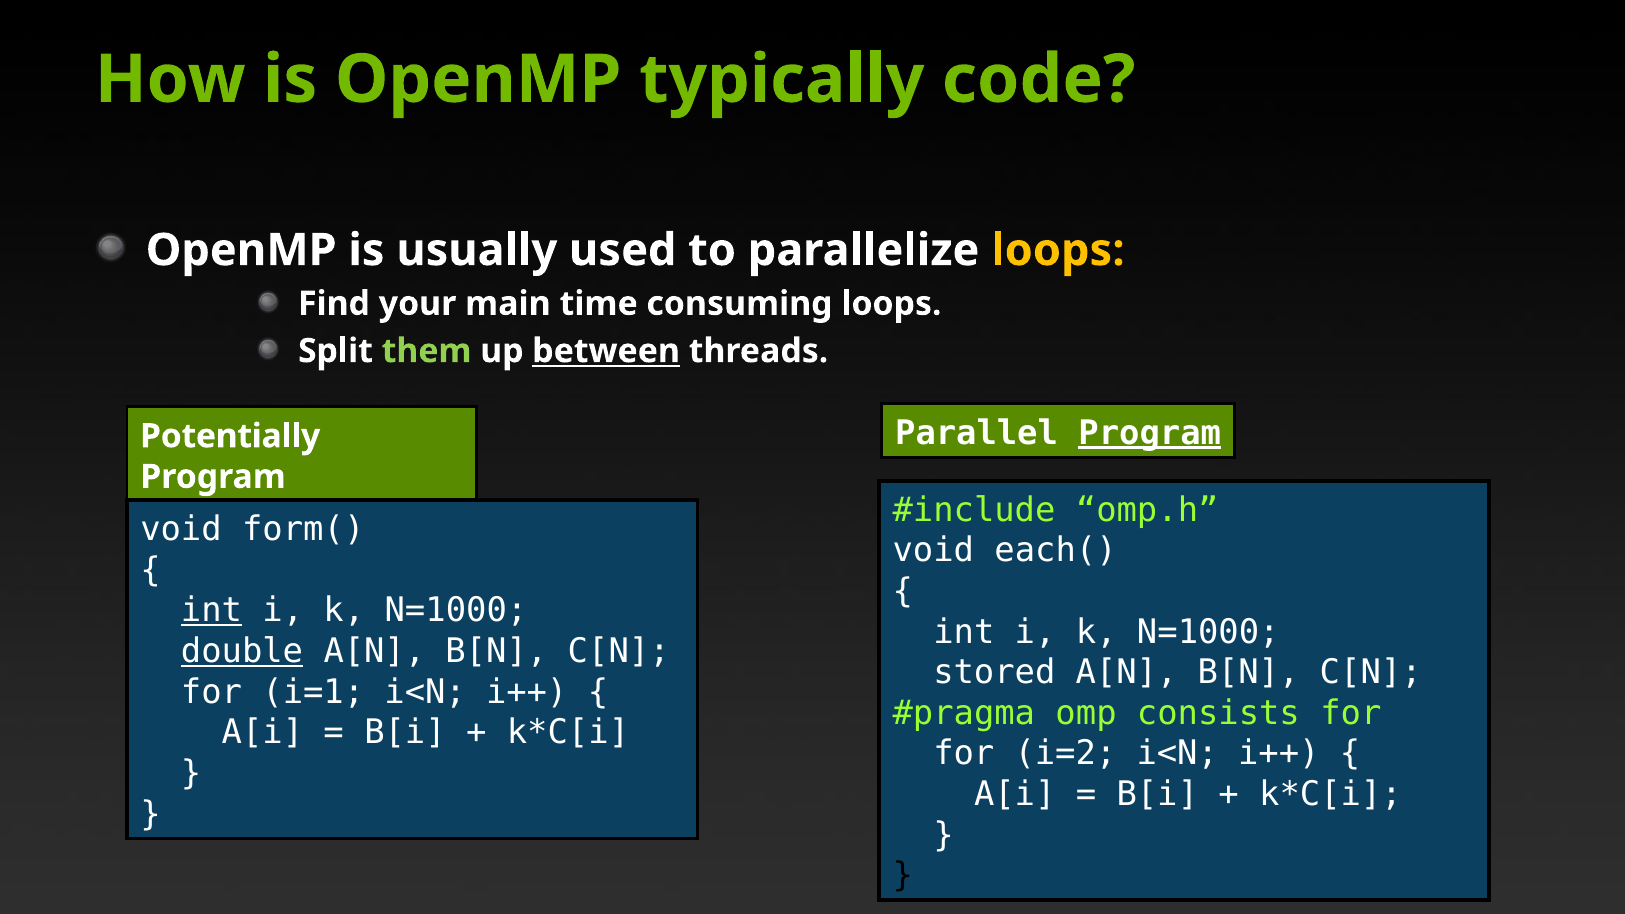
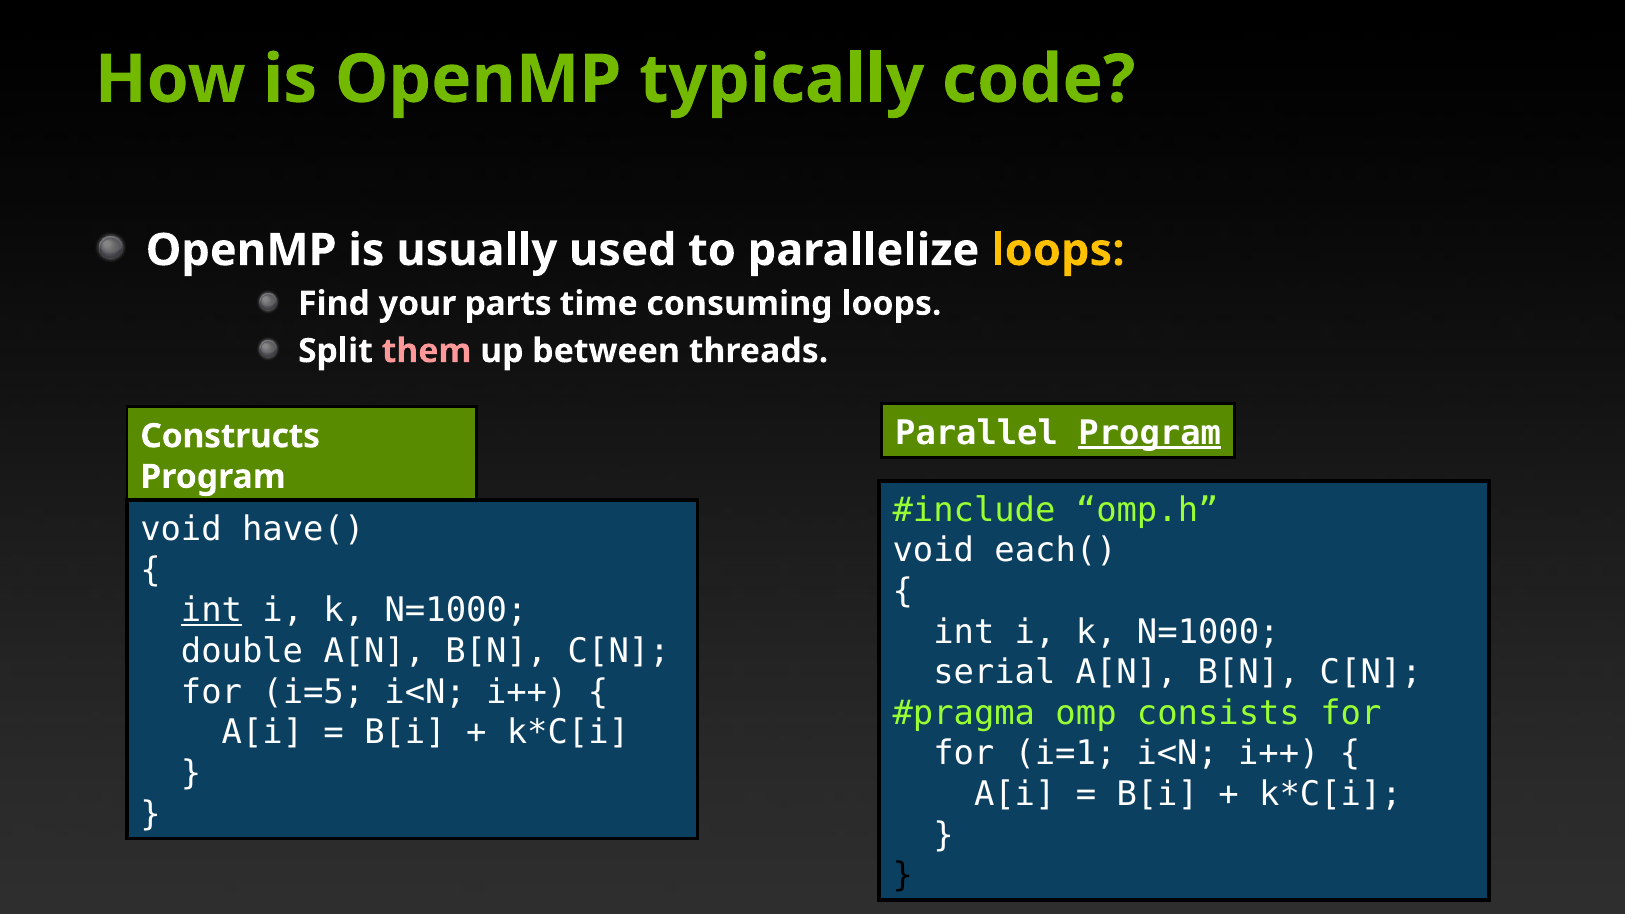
main: main -> parts (508, 304)
them colour: light green -> pink (427, 351)
between underline: present -> none (606, 351)
Potentially: Potentially -> Constructs (230, 436)
form(: form( -> have( (303, 530)
double underline: present -> none (242, 651)
stored: stored -> serial (994, 673)
i=1: i=1 -> i=5 (313, 692)
i=2: i=2 -> i=1 (1065, 754)
